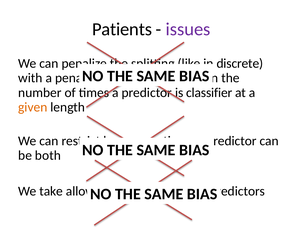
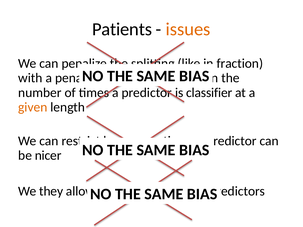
issues colour: purple -> orange (188, 29)
discrete: discrete -> fraction (240, 64)
both: both -> nicer (48, 156)
take: take -> they (51, 191)
